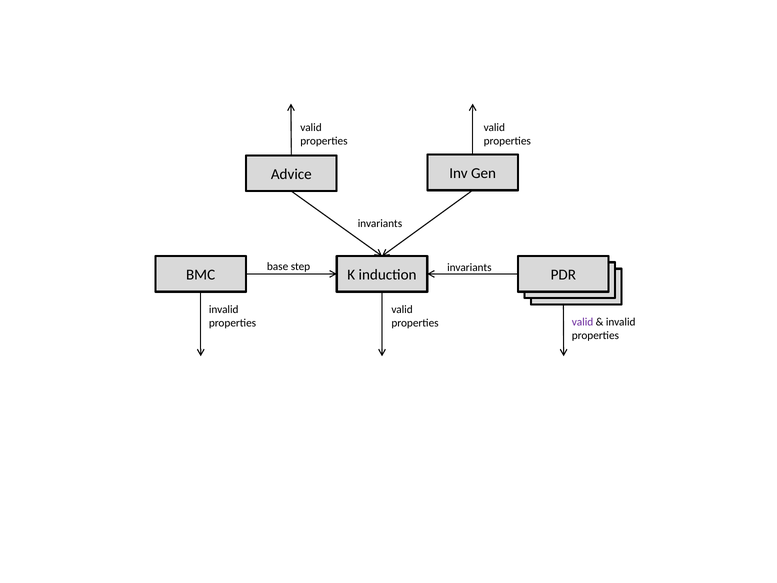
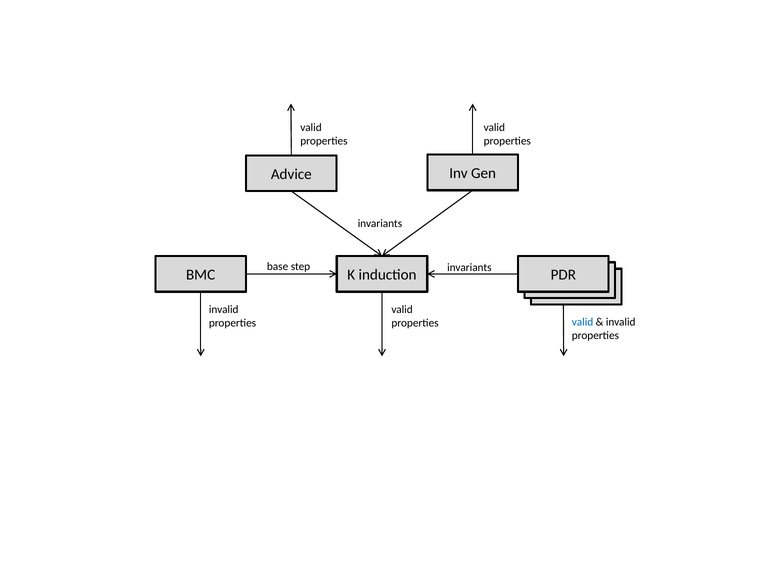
valid colour: purple -> blue (583, 322)
